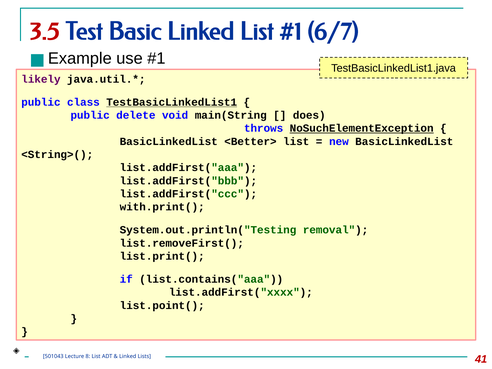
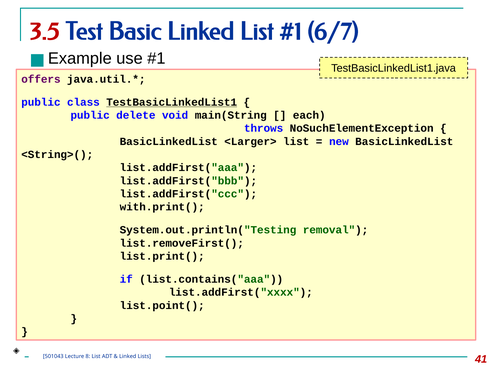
likely: likely -> offers (41, 79)
does: does -> each (309, 115)
NoSuchElementException underline: present -> none (362, 128)
<Better>: <Better> -> <Larger> (250, 141)
